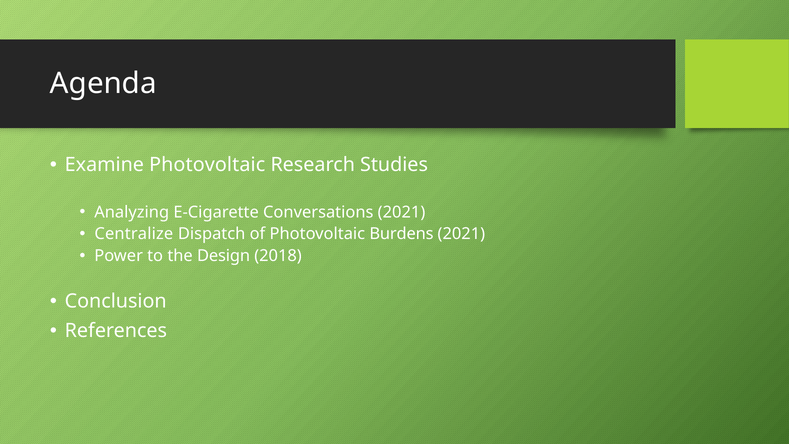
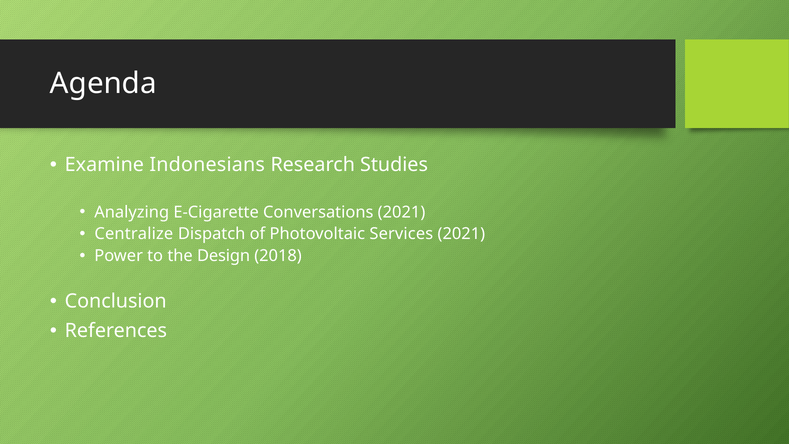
Examine Photovoltaic: Photovoltaic -> Indonesians (207, 165)
Burdens: Burdens -> Services (401, 234)
